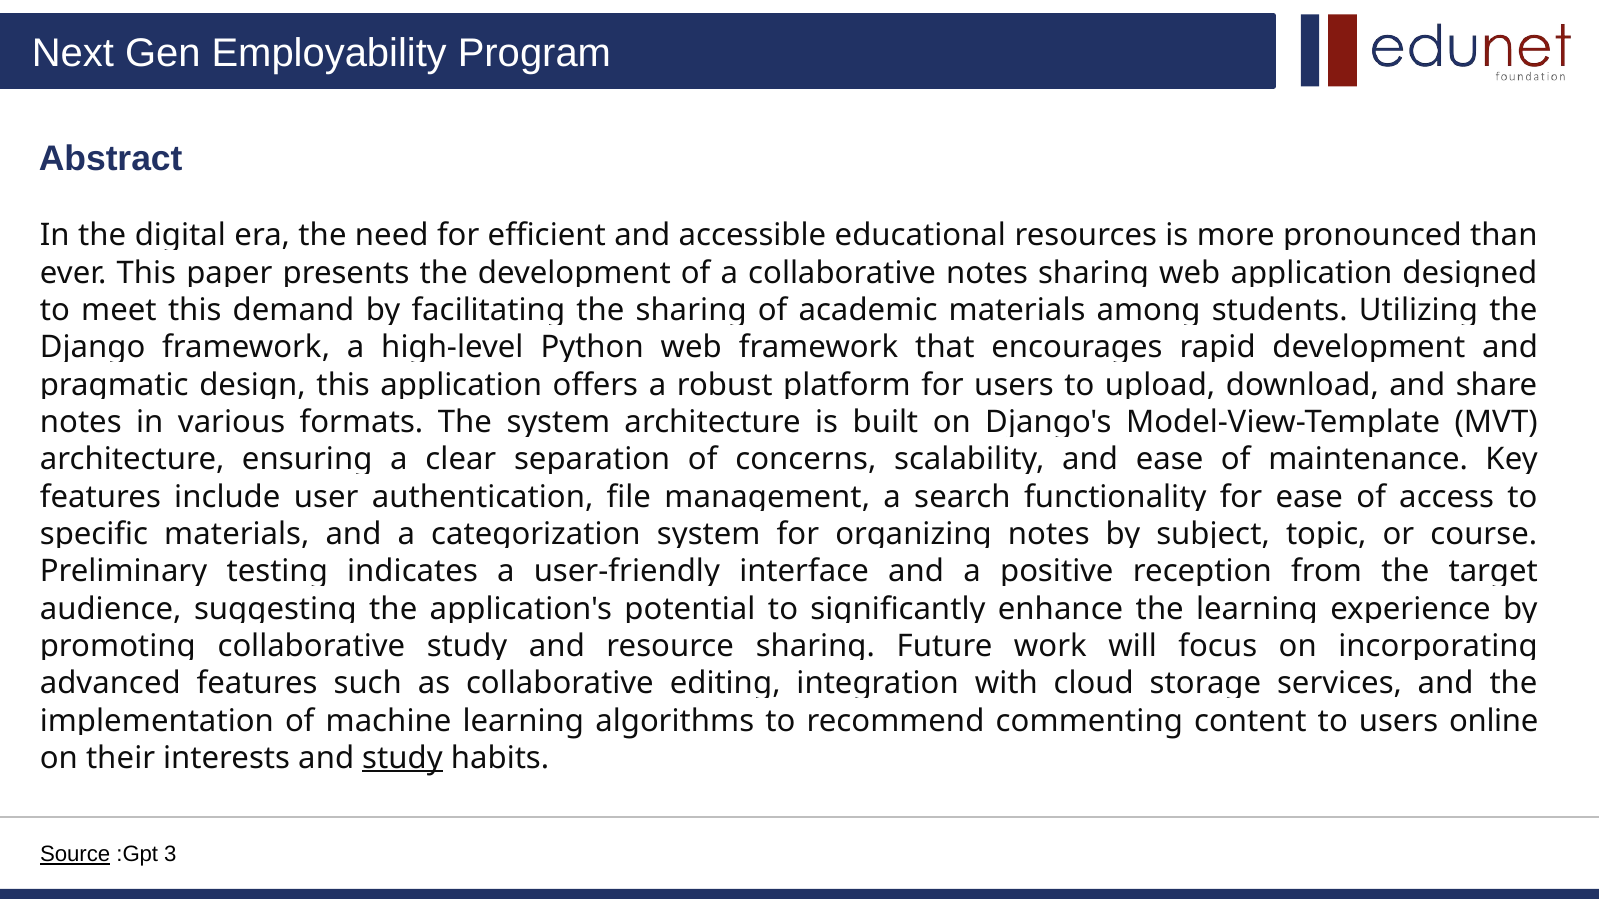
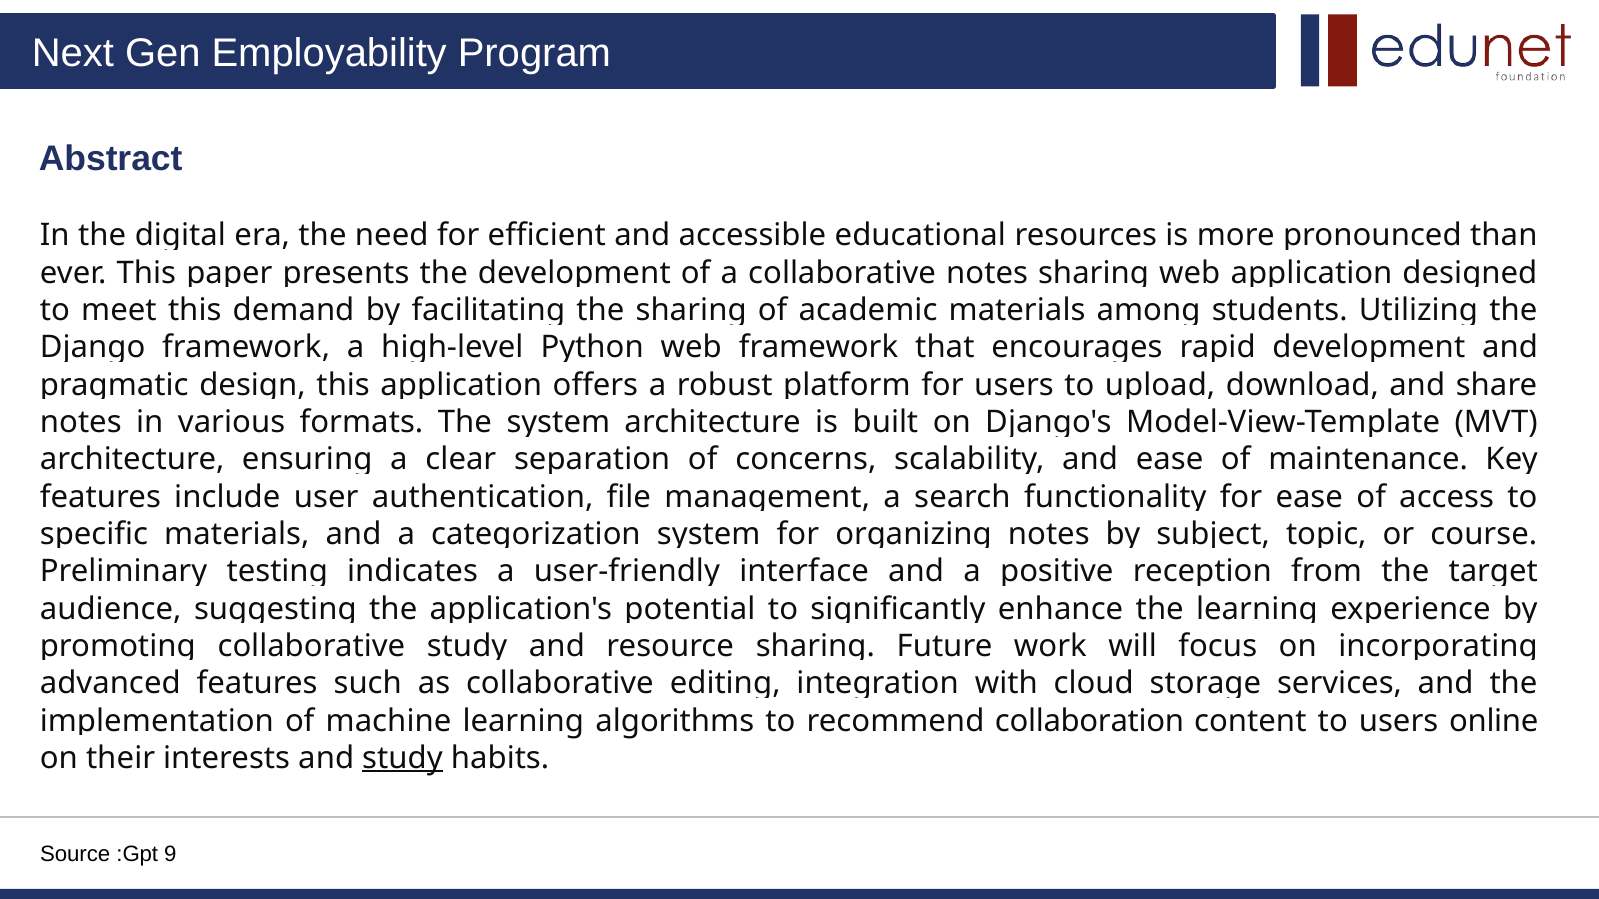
commenting: commenting -> collaboration (1089, 721)
Source underline: present -> none (75, 855)
3: 3 -> 9 (170, 855)
